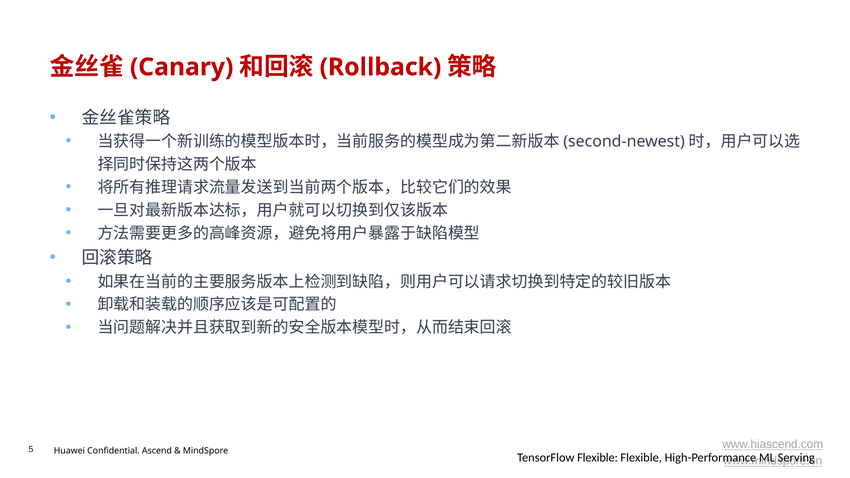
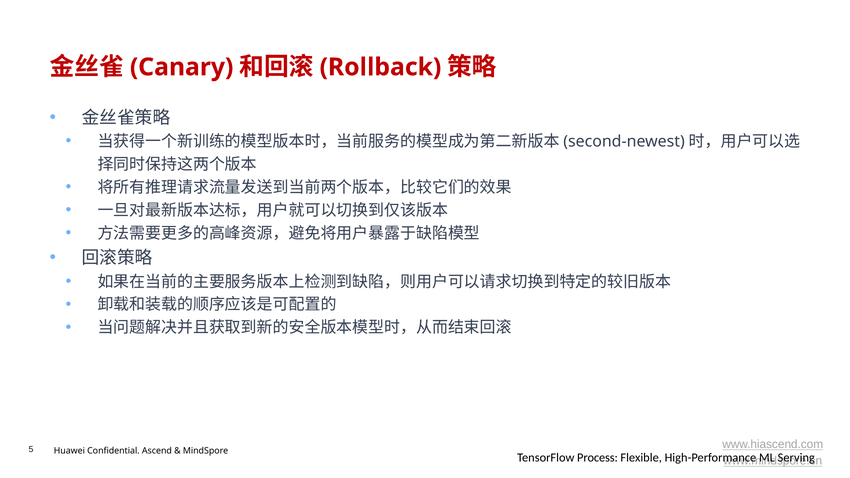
TensorFlow Flexible: Flexible -> Process (597, 458)
